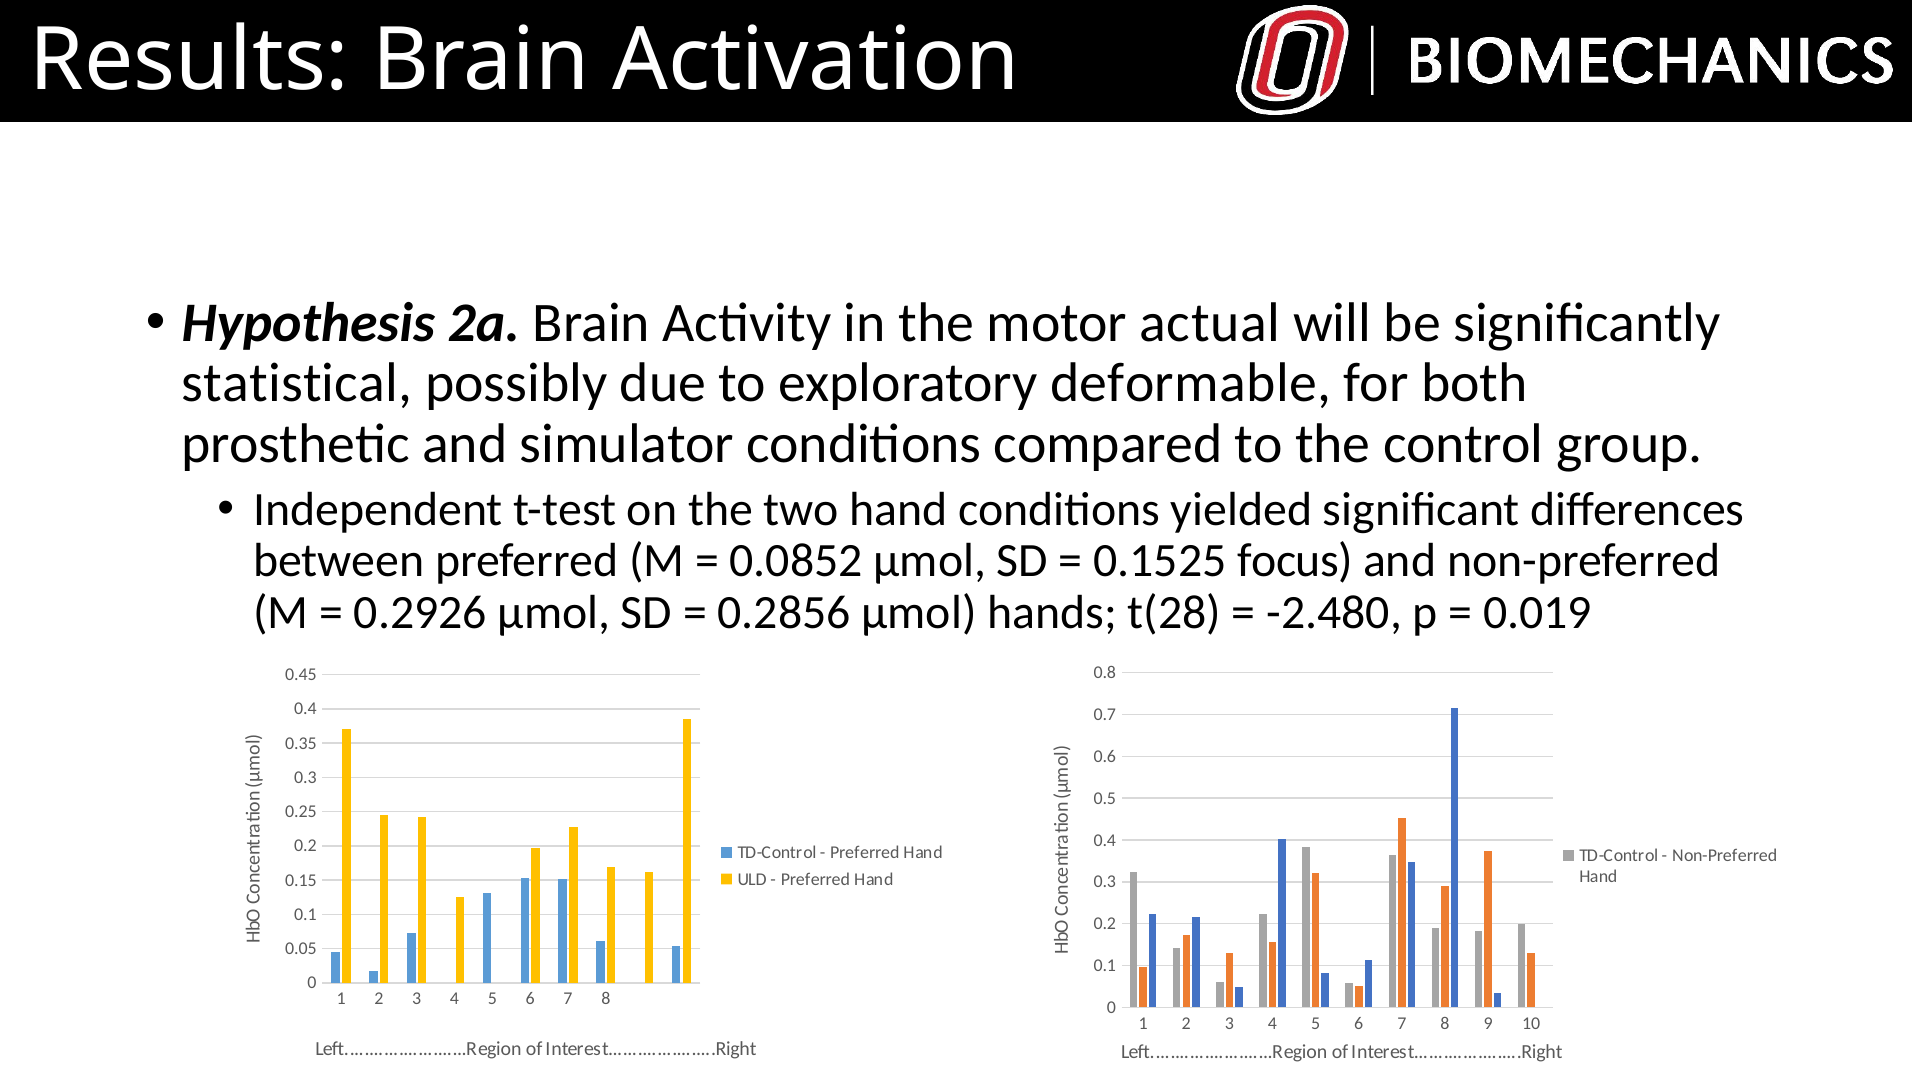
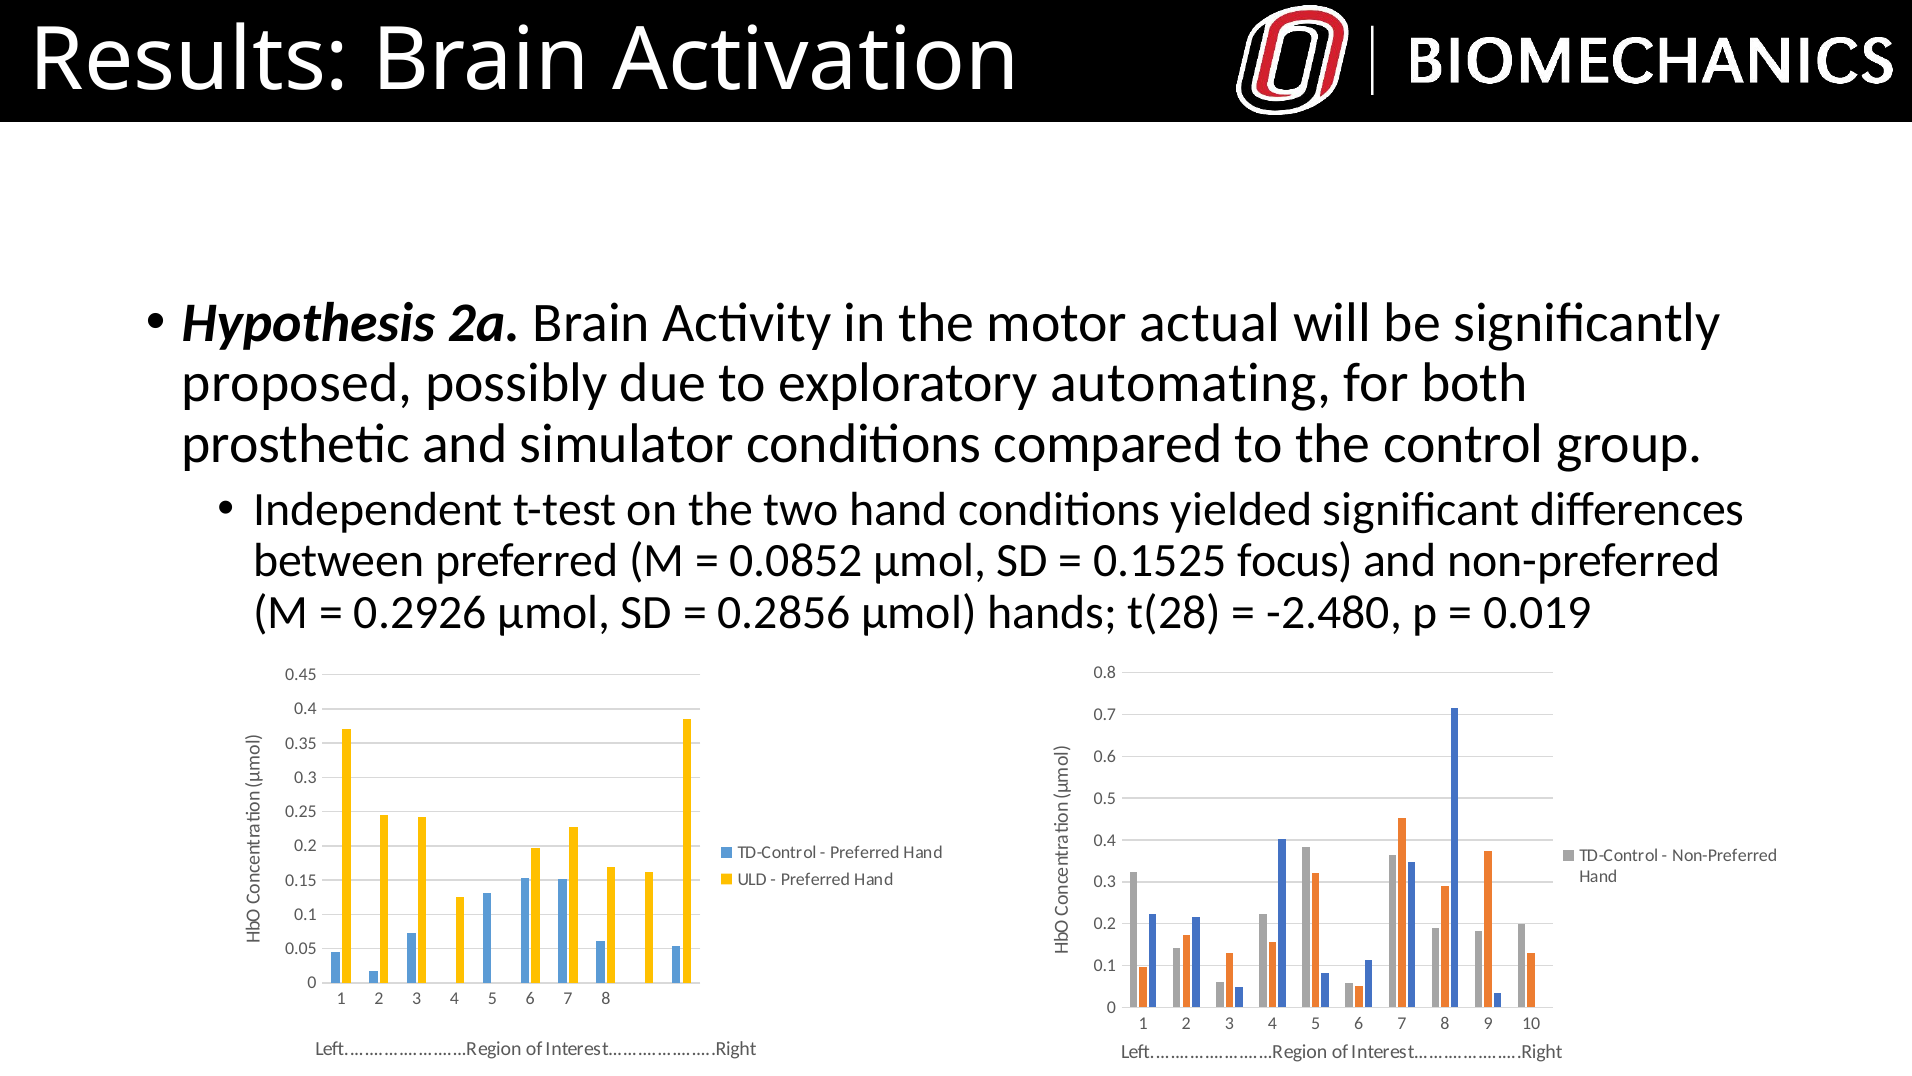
statistical: statistical -> proposed (297, 383)
deformable: deformable -> automating (1191, 383)
